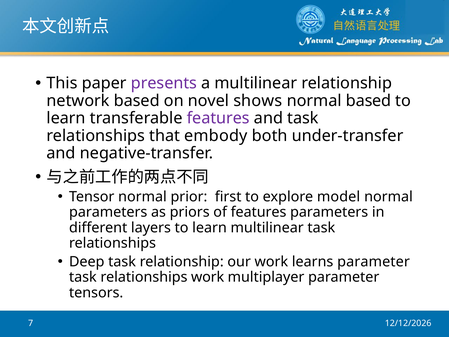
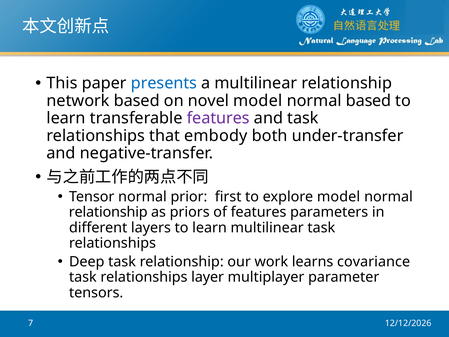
presents colour: purple -> blue (164, 83)
novel shows: shows -> model (258, 101)
parameters: parameters -> relationship (108, 212)
learns parameter: parameter -> covariance (374, 262)
relationships work: work -> layer (208, 277)
